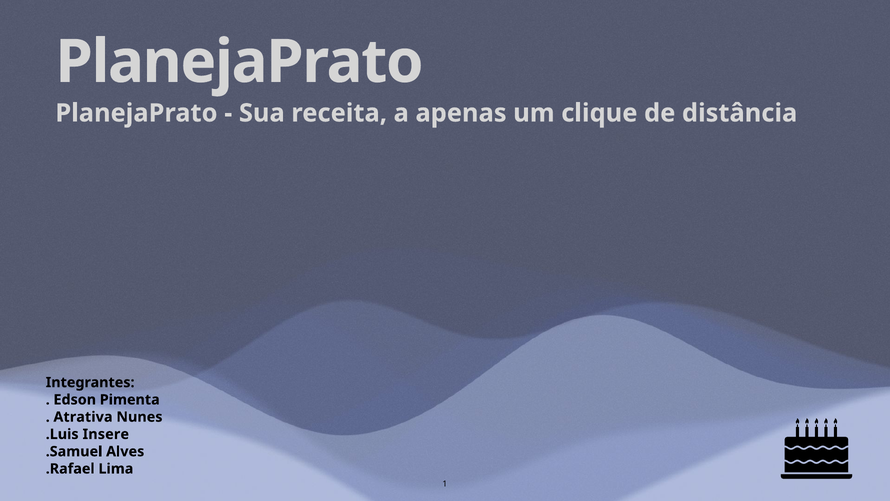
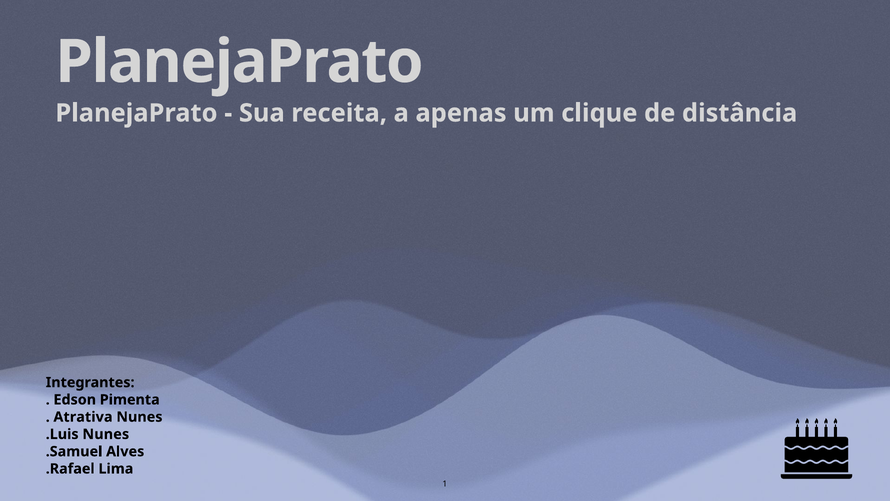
.Luis Insere: Insere -> Nunes (106, 434)
